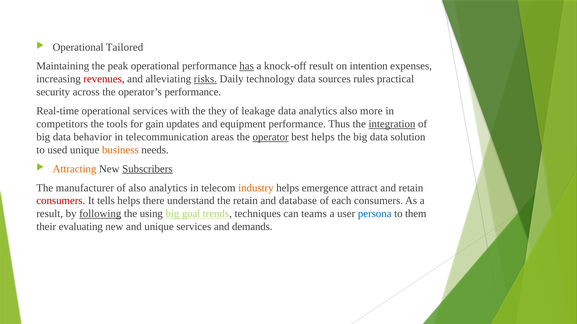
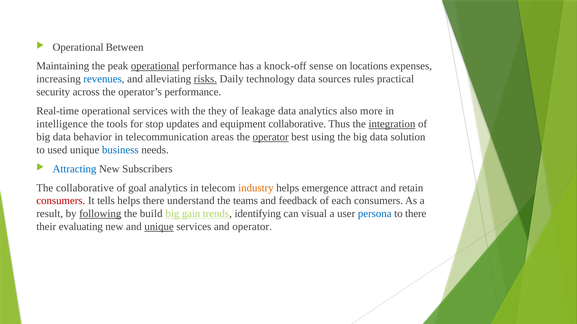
Tailored: Tailored -> Between (125, 47)
operational underline: none -> present (155, 66)
has underline: present -> none (247, 66)
knock-off result: result -> sense (321, 66)
intention: intention -> locations (369, 66)
revenues colour: red -> blue (104, 79)
competitors: competitors -> intelligence (62, 124)
gain: gain -> stop (155, 124)
equipment performance: performance -> collaborative (297, 124)
best helps: helps -> using (323, 137)
business colour: orange -> blue (120, 150)
Attracting colour: orange -> blue (75, 169)
Subscribers underline: present -> none (147, 169)
The manufacturer: manufacturer -> collaborative (85, 188)
of also: also -> goal (137, 188)
the retain: retain -> teams (245, 201)
database: database -> feedback (298, 201)
using: using -> build (151, 214)
goal: goal -> gain (191, 214)
techniques: techniques -> identifying (258, 214)
teams: teams -> visual (314, 214)
to them: them -> there (416, 214)
unique underline: none -> present (159, 227)
and demands: demands -> operator (252, 227)
